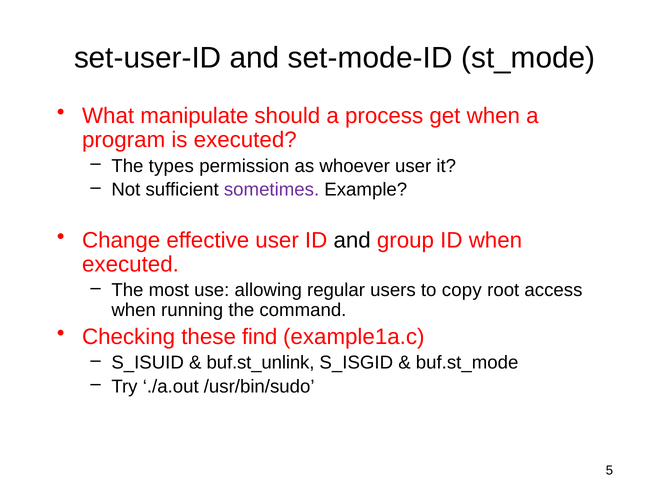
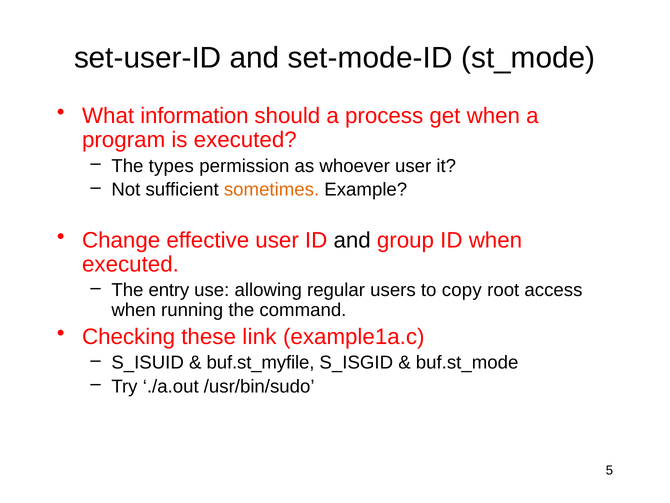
manipulate: manipulate -> information (194, 116)
sometimes colour: purple -> orange (272, 190)
most: most -> entry (169, 290)
find: find -> link (259, 337)
buf.st_unlink: buf.st_unlink -> buf.st_myfile (261, 362)
